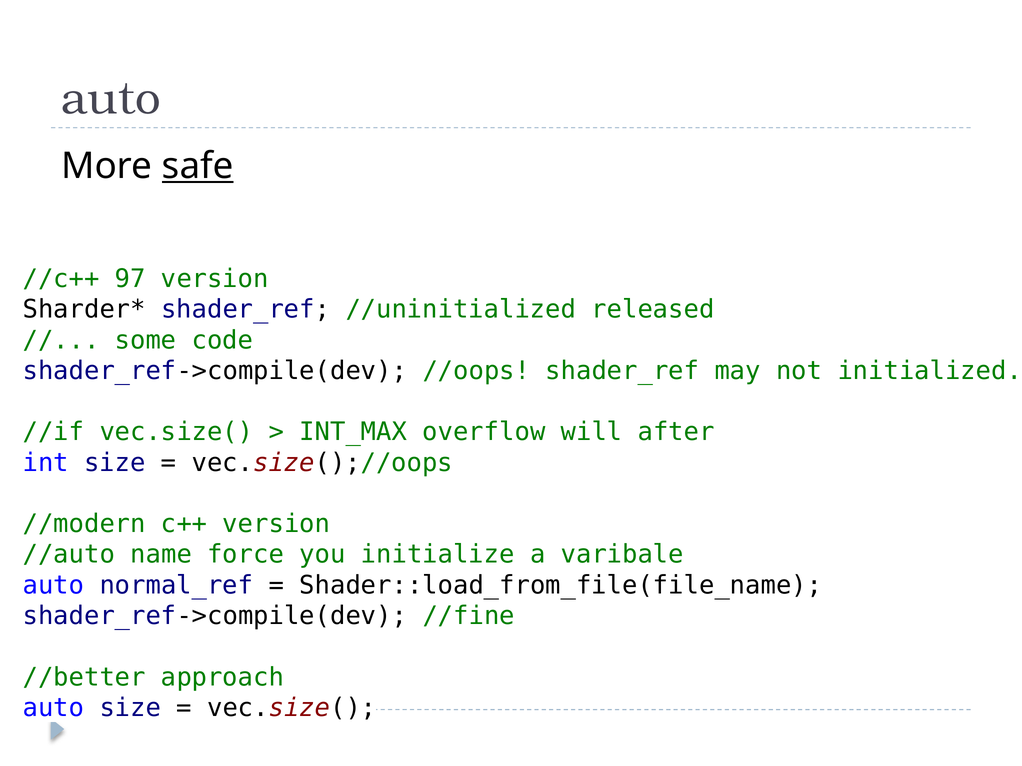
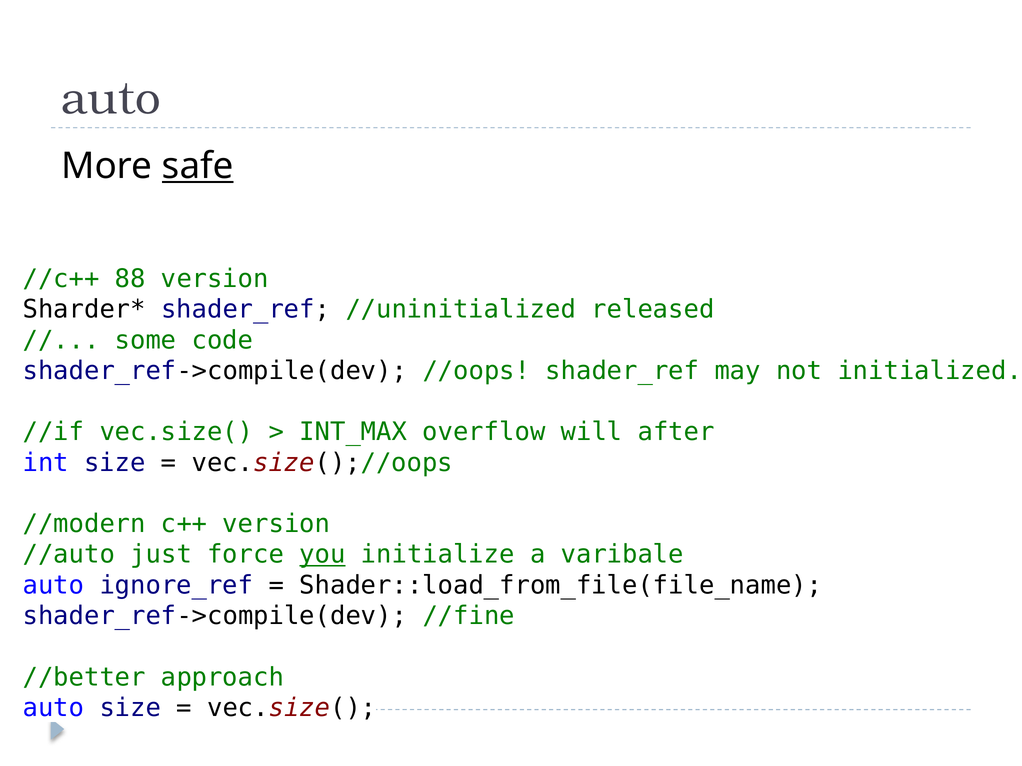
97: 97 -> 88 (130, 279)
name: name -> just (161, 555)
you underline: none -> present (322, 555)
normal_ref: normal_ref -> ignore_ref (176, 586)
